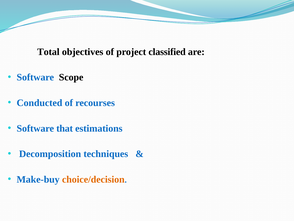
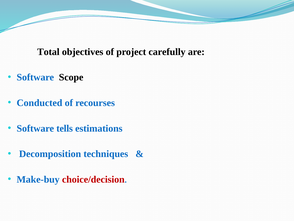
classified: classified -> carefully (167, 52)
that: that -> tells (65, 128)
choice/decision colour: orange -> red (93, 179)
